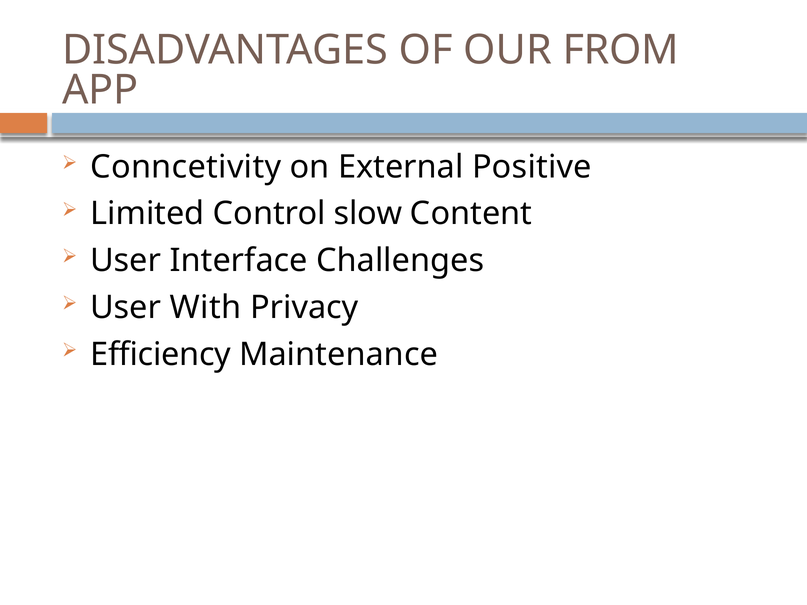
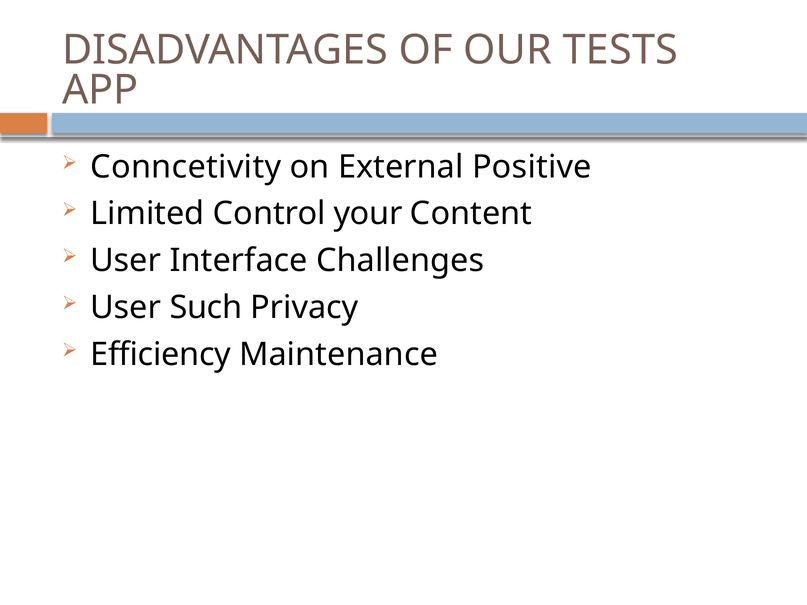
FROM: FROM -> TESTS (620, 50)
slow: slow -> your (368, 214)
With: With -> Such (206, 308)
